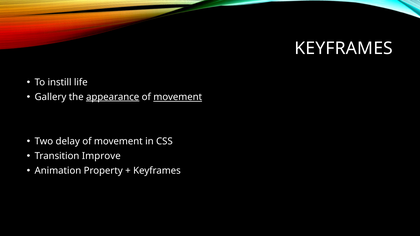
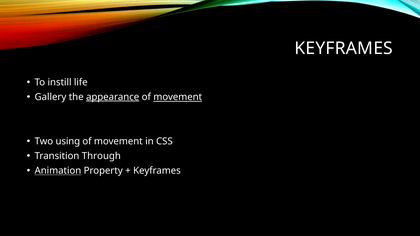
delay: delay -> using (68, 141)
Improve: Improve -> Through (101, 156)
Animation underline: none -> present (58, 171)
